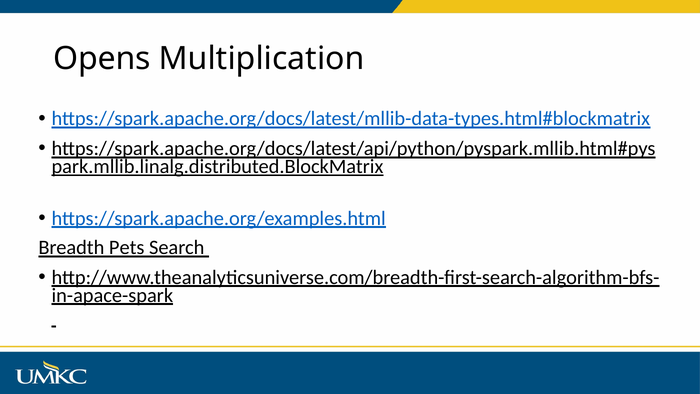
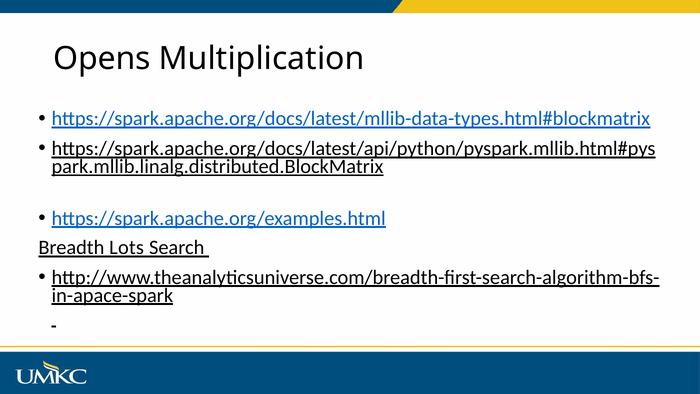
Pets: Pets -> Lots (127, 248)
